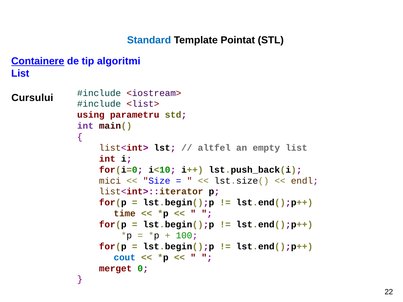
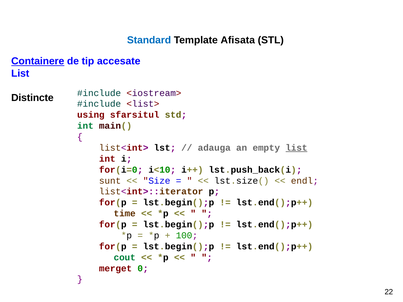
Pointat: Pointat -> Afisata (238, 40)
algoritmi: algoritmi -> accesate (119, 61)
Cursului: Cursului -> Distincte (32, 98)
parametru: parametru -> sfarsitul (135, 115)
int colour: purple -> green (85, 126)
altfel: altfel -> adauga (214, 148)
list underline: none -> present (296, 148)
mici: mici -> sunt (110, 181)
cout colour: blue -> green (125, 258)
